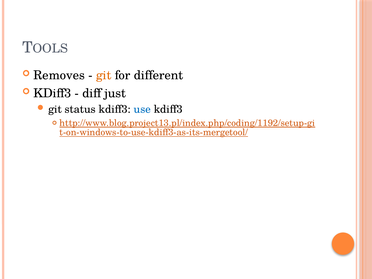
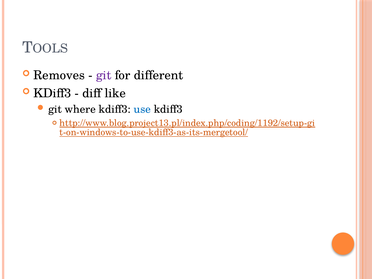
git colour: orange -> purple (104, 75)
just: just -> like (115, 93)
status: status -> where (80, 109)
